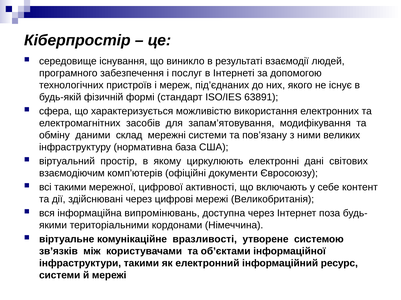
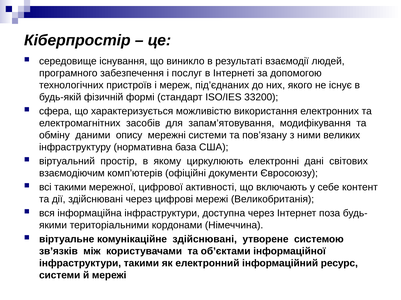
63891: 63891 -> 33200 (261, 97)
склад: склад -> опису (129, 135)
інформаційна випромінювань: випромінювань -> інфраструктури (162, 214)
комунікаційне вразливості: вразливості -> здійснювані (205, 240)
